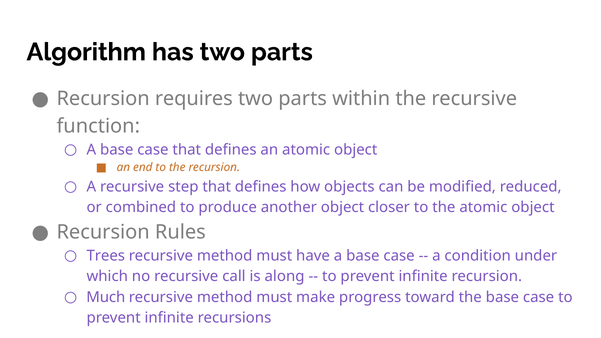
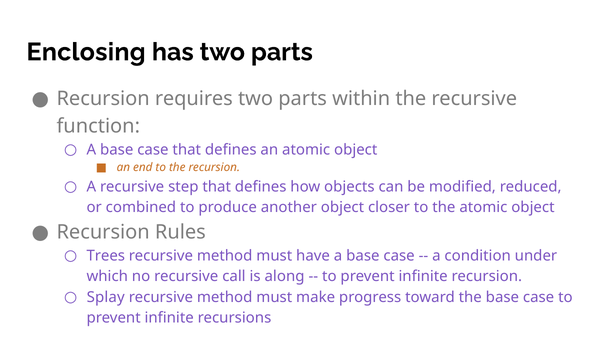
Algorithm: Algorithm -> Enclosing (86, 52)
Much: Much -> Splay (106, 297)
